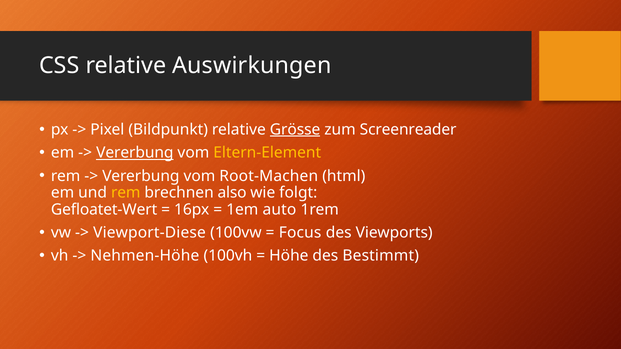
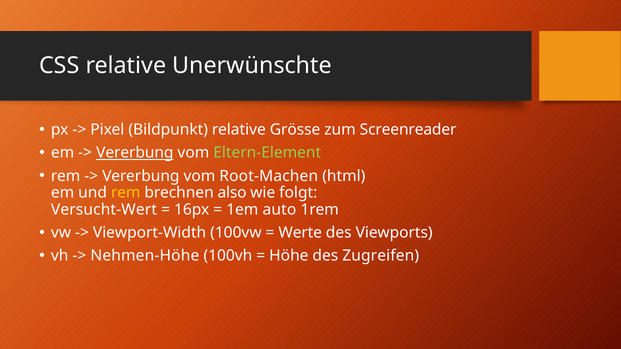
Auswirkungen: Auswirkungen -> Unerwünschte (252, 66)
Grösse underline: present -> none (295, 130)
Eltern-Element colour: yellow -> light green (267, 153)
Gefloatet-Wert: Gefloatet-Wert -> Versucht-Wert (104, 210)
Viewport-Diese: Viewport-Diese -> Viewport-Width (150, 233)
Focus: Focus -> Werte (300, 233)
Bestimmt: Bestimmt -> Zugreifen (381, 256)
